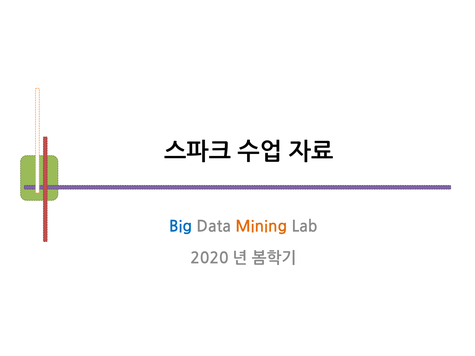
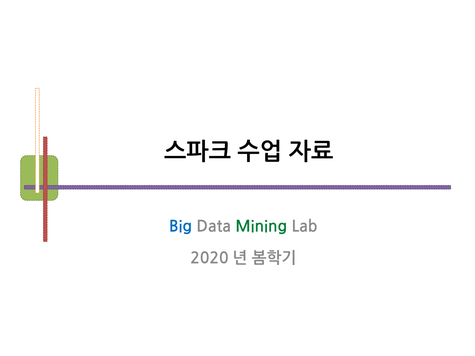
Mining colour: orange -> green (261, 227)
